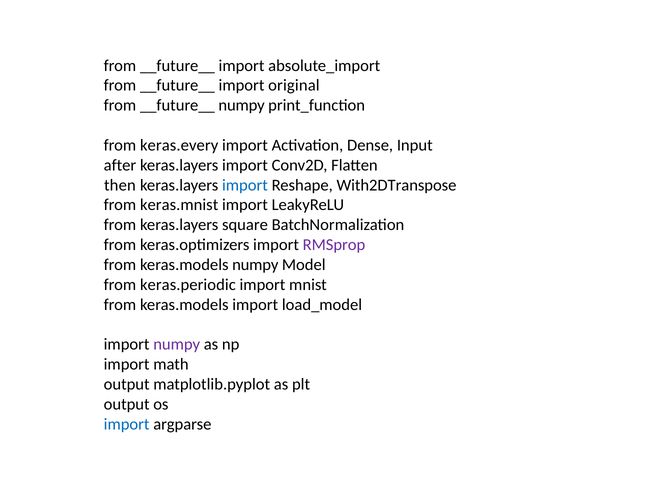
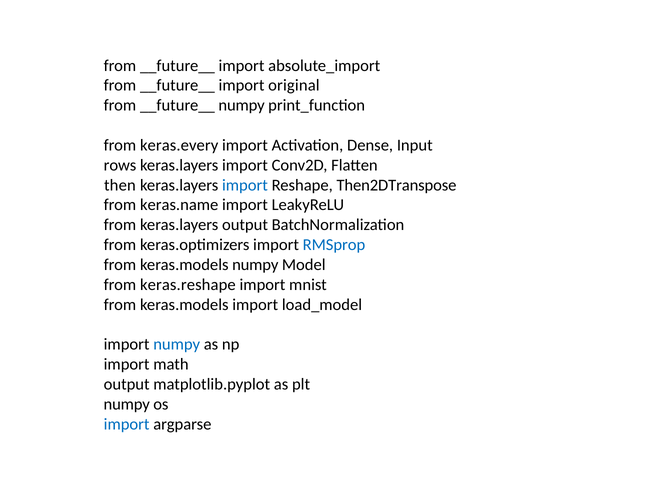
after: after -> rows (120, 165)
With2DTranspose: With2DTranspose -> Then2DTranspose (396, 185)
keras.mnist: keras.mnist -> keras.name (179, 205)
keras.layers square: square -> output (245, 225)
RMSprop colour: purple -> blue (334, 245)
keras.periodic: keras.periodic -> keras.reshape (188, 285)
numpy colour: purple -> blue (177, 344)
output: output -> numpy (127, 404)
